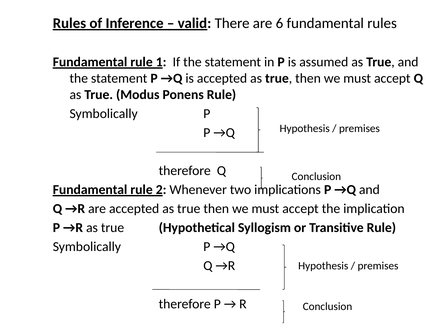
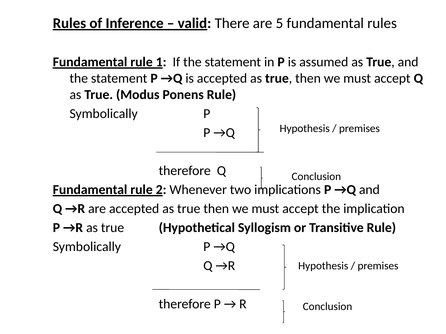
6: 6 -> 5 (279, 23)
